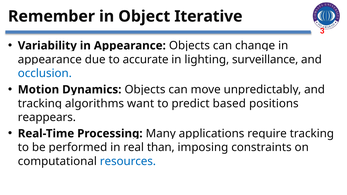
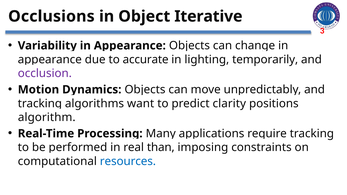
Remember: Remember -> Occlusions (51, 16)
surveillance: surveillance -> temporarily (265, 60)
occlusion colour: blue -> purple (45, 73)
based: based -> clarity (229, 104)
reappears: reappears -> algorithm (47, 117)
